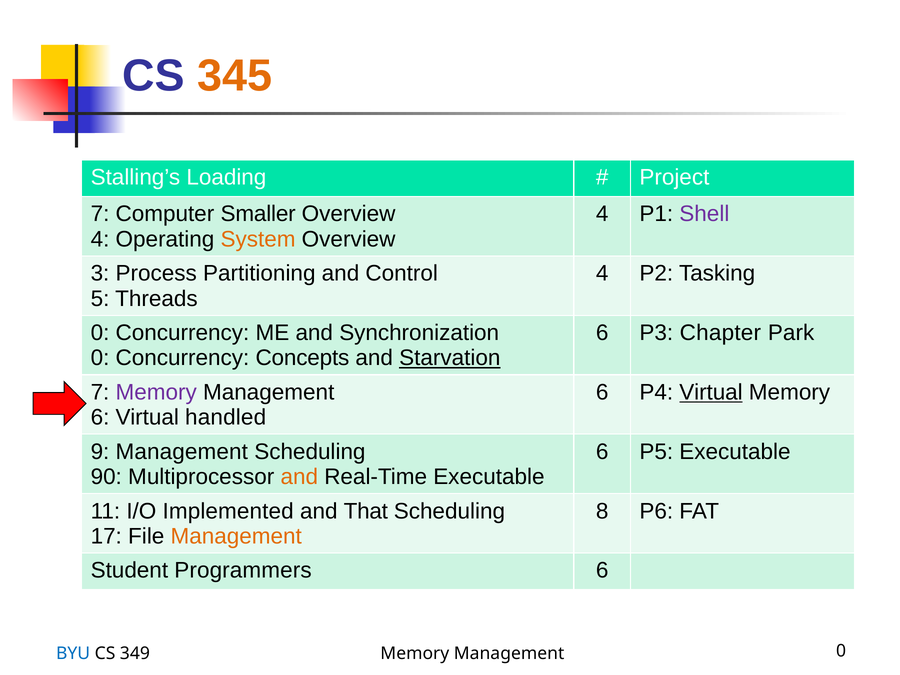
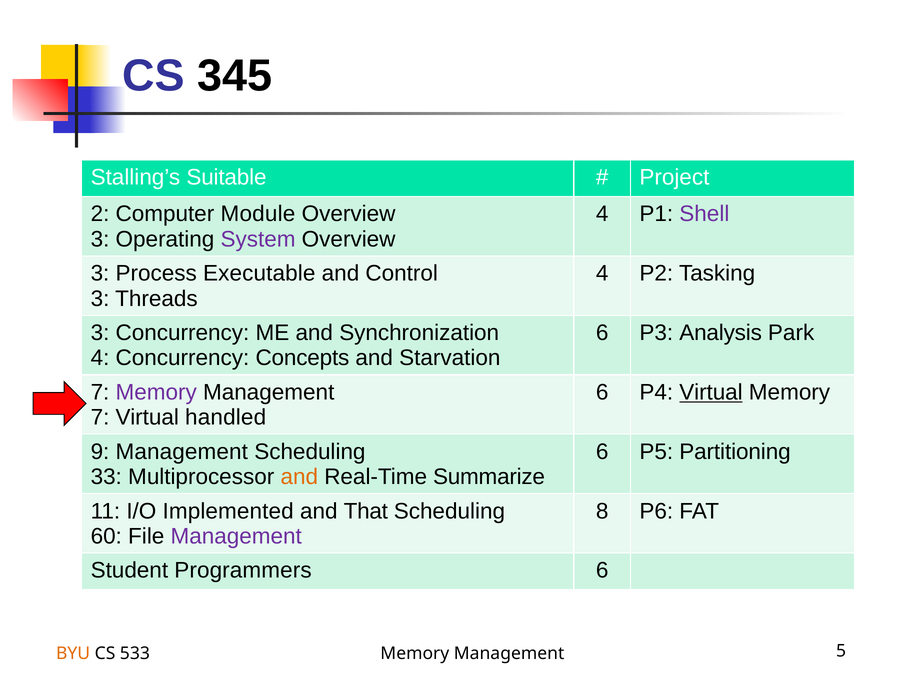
345 colour: orange -> black (235, 76)
Loading: Loading -> Suitable (226, 178)
7: 7 -> 2 (100, 214)
Smaller: Smaller -> Module (258, 214)
4: 4 -> 3 (100, 239)
System colour: orange -> purple (258, 239)
Partitioning: Partitioning -> Executable (259, 273)
5: 5 -> 3 (100, 299)
0: 0 -> 3 (100, 333)
Chapter: Chapter -> Analysis (721, 333)
0: 0 -> 4 (100, 358)
Starvation underline: present -> none (450, 358)
6: 6 -> 7 (100, 417)
P5 Executable: Executable -> Partitioning (735, 452)
90: 90 -> 33 (106, 477)
Real-Time Executable: Executable -> Summarize (489, 477)
17: 17 -> 60 (106, 536)
Management colour: orange -> purple (236, 536)
BYU colour: blue -> orange (73, 654)
349: 349 -> 533 (135, 654)
Management 0: 0 -> 5 (841, 651)
